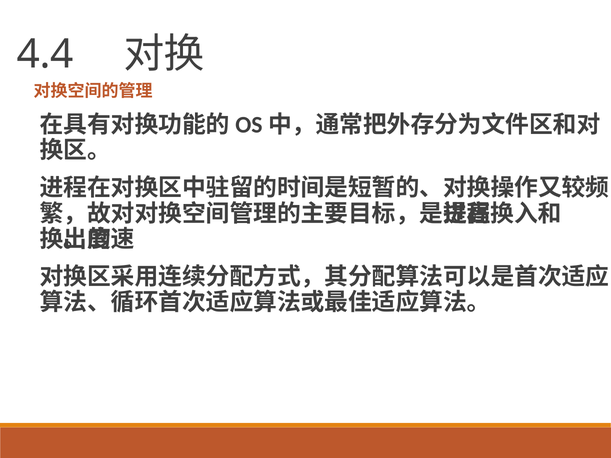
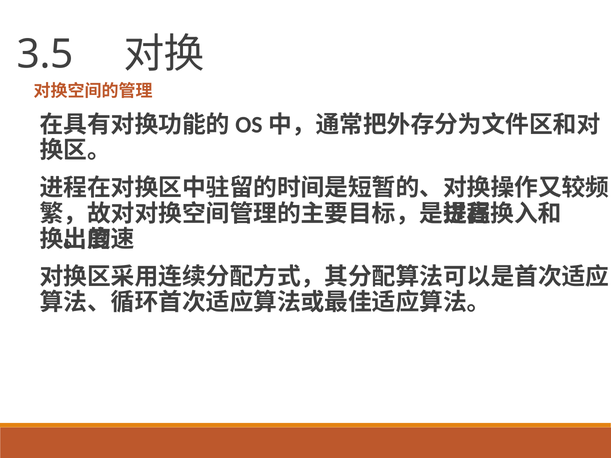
4.4: 4.4 -> 3.5 (45, 55)
